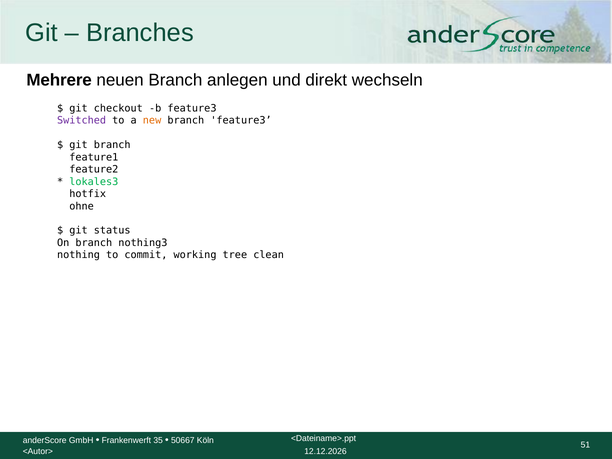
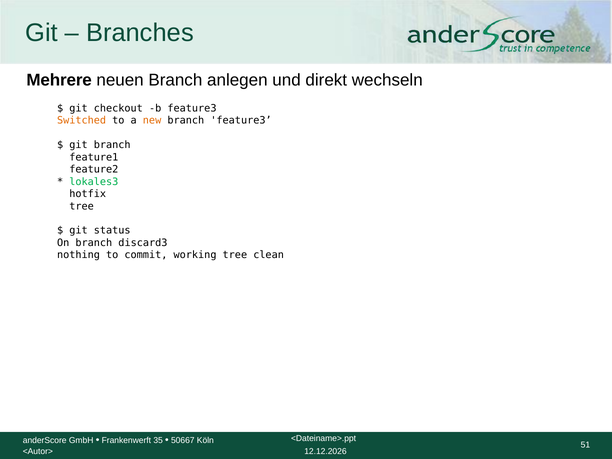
Switched colour: purple -> orange (82, 120)
ohne: ohne -> tree (82, 206)
nothing3: nothing3 -> discard3 (143, 243)
